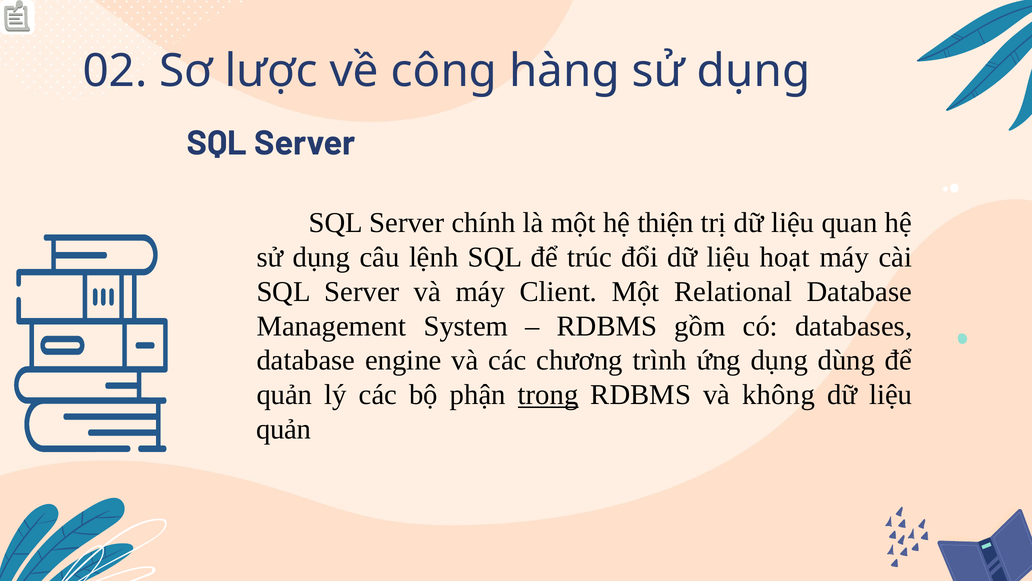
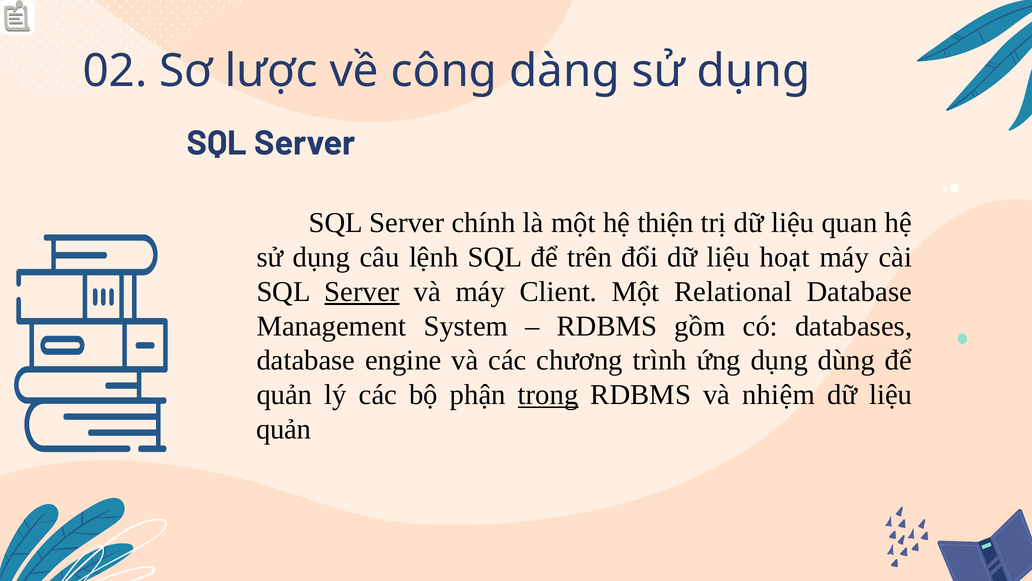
hàng: hàng -> dàng (564, 71)
trúc: trúc -> trên (590, 257)
Server underline: none -> present (362, 291)
không: không -> nhiệm (779, 395)
